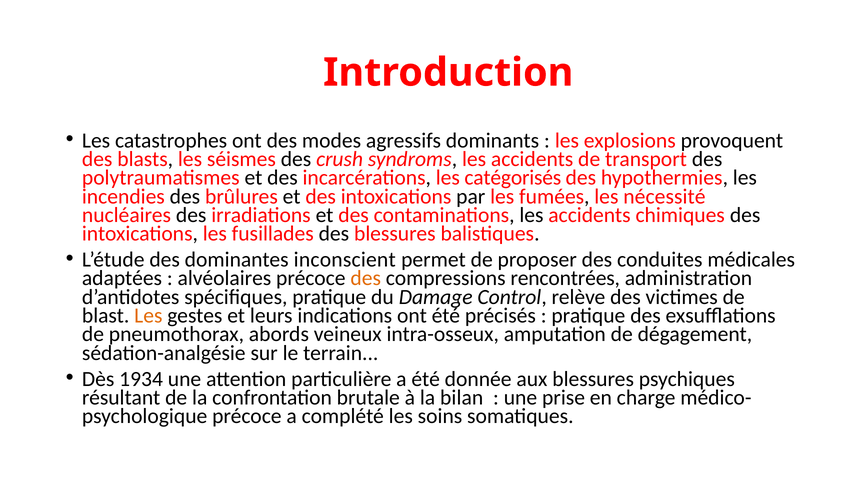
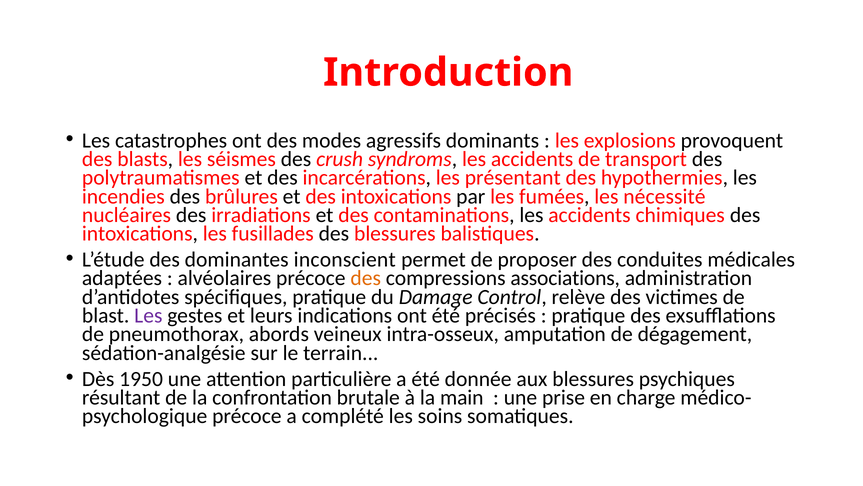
catégorisés: catégorisés -> présentant (513, 178)
rencontrées: rencontrées -> associations (565, 278)
Les colour: orange -> purple (148, 315)
1934: 1934 -> 1950 (141, 378)
bilan: bilan -> main (462, 397)
